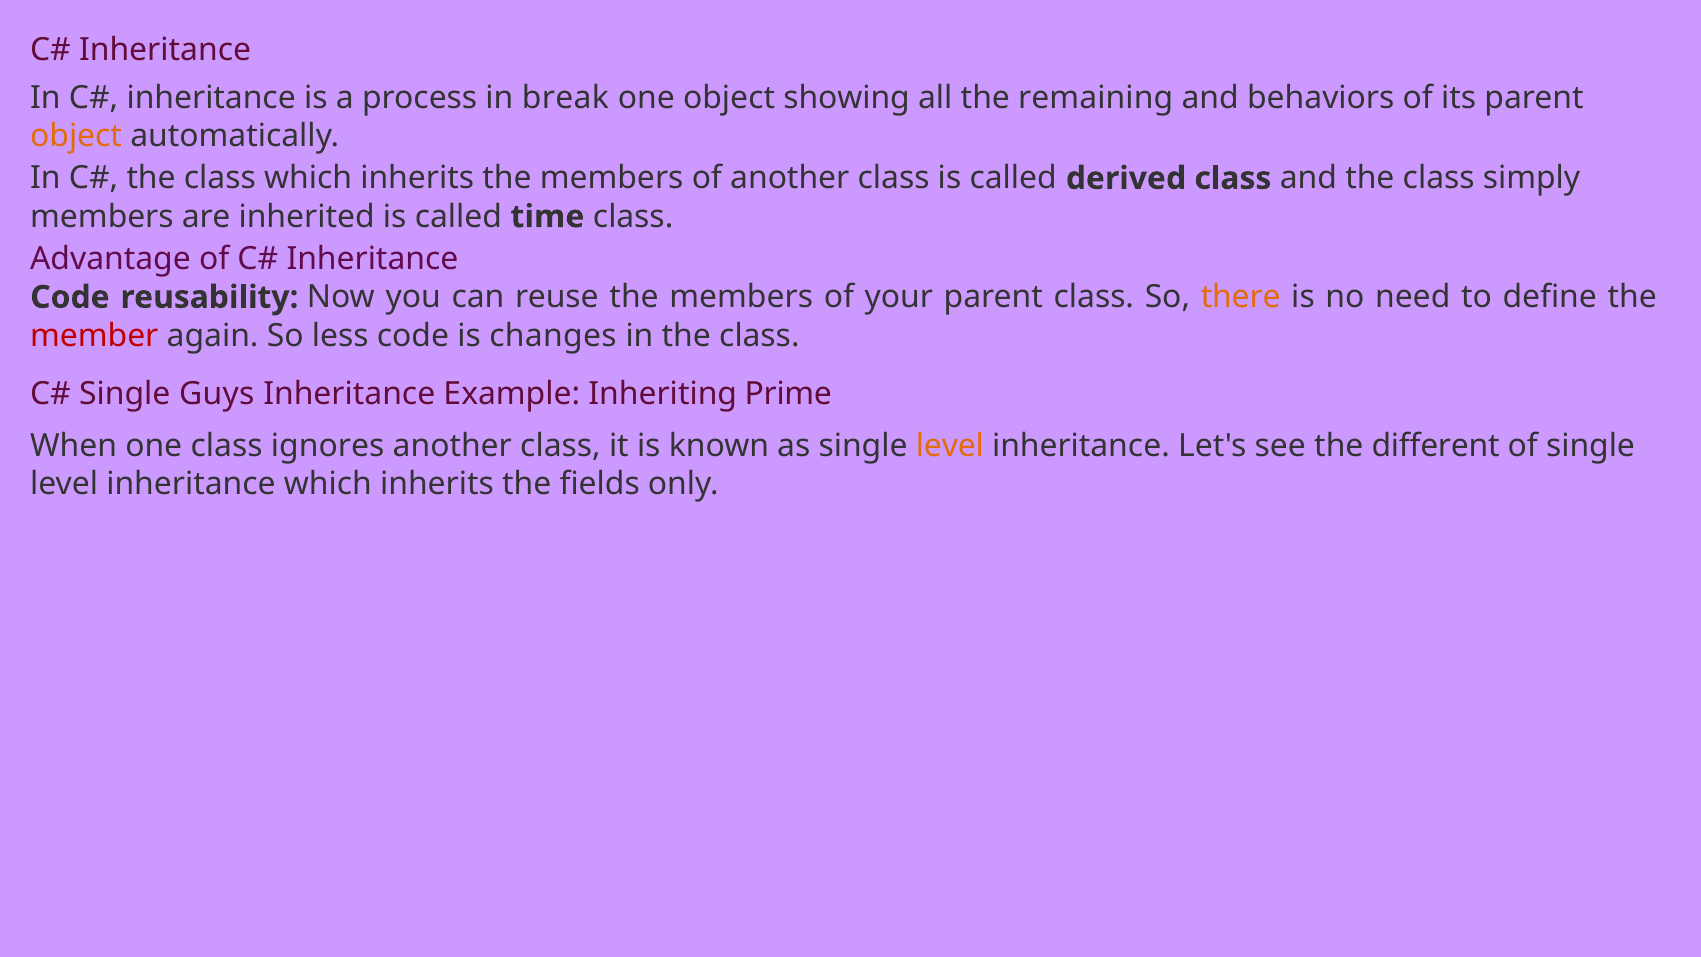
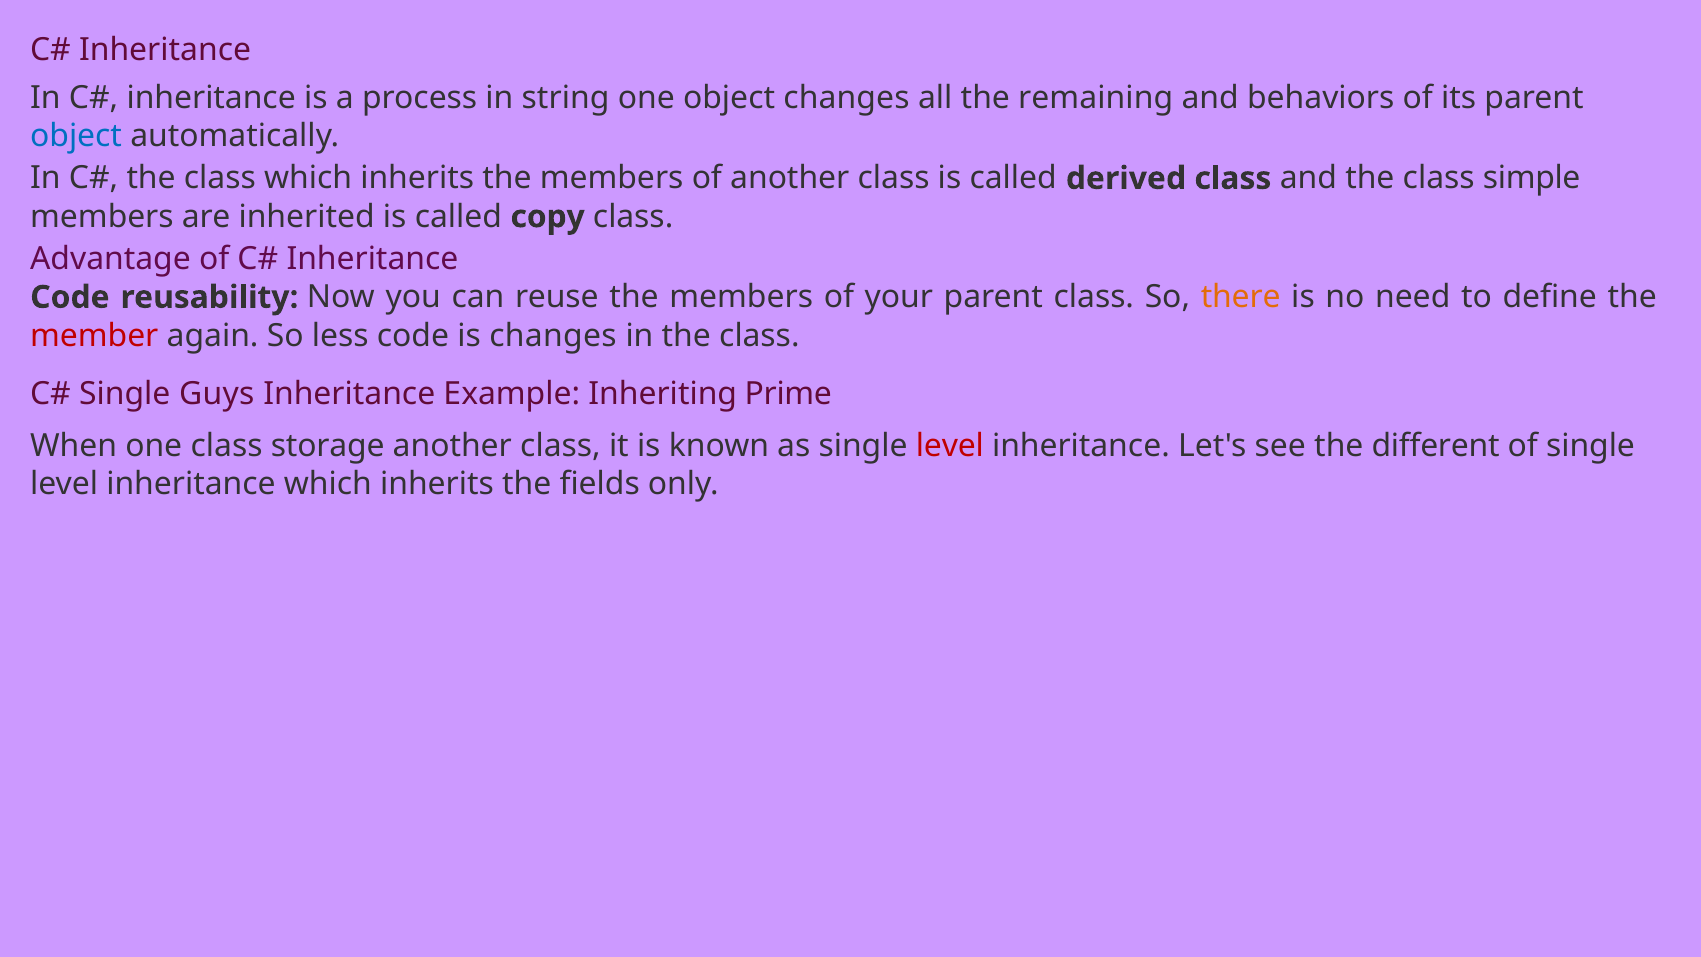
break: break -> string (566, 98)
object showing: showing -> changes (846, 98)
object colour: orange -> blue (76, 136)
simply: simply -> simple (1532, 178)
time: time -> copy (548, 217)
ignores: ignores -> storage (328, 446)
level colour: orange -> red (950, 446)
